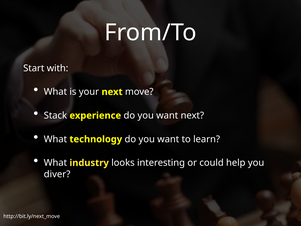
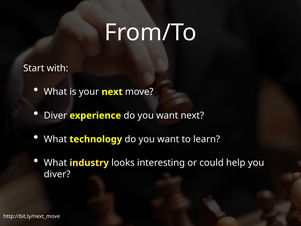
Stack: Stack -> Diver (55, 115)
